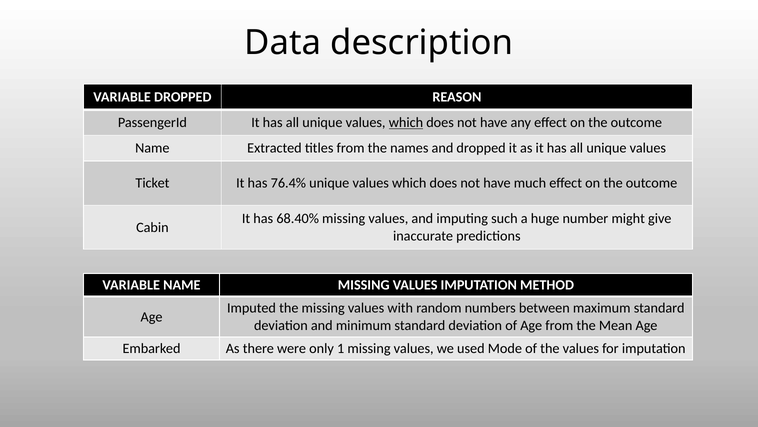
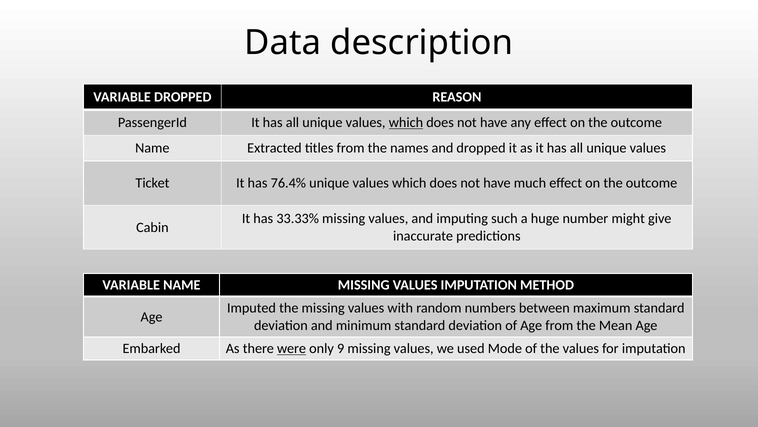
68.40%: 68.40% -> 33.33% (298, 218)
were underline: none -> present (292, 348)
1: 1 -> 9 (341, 348)
